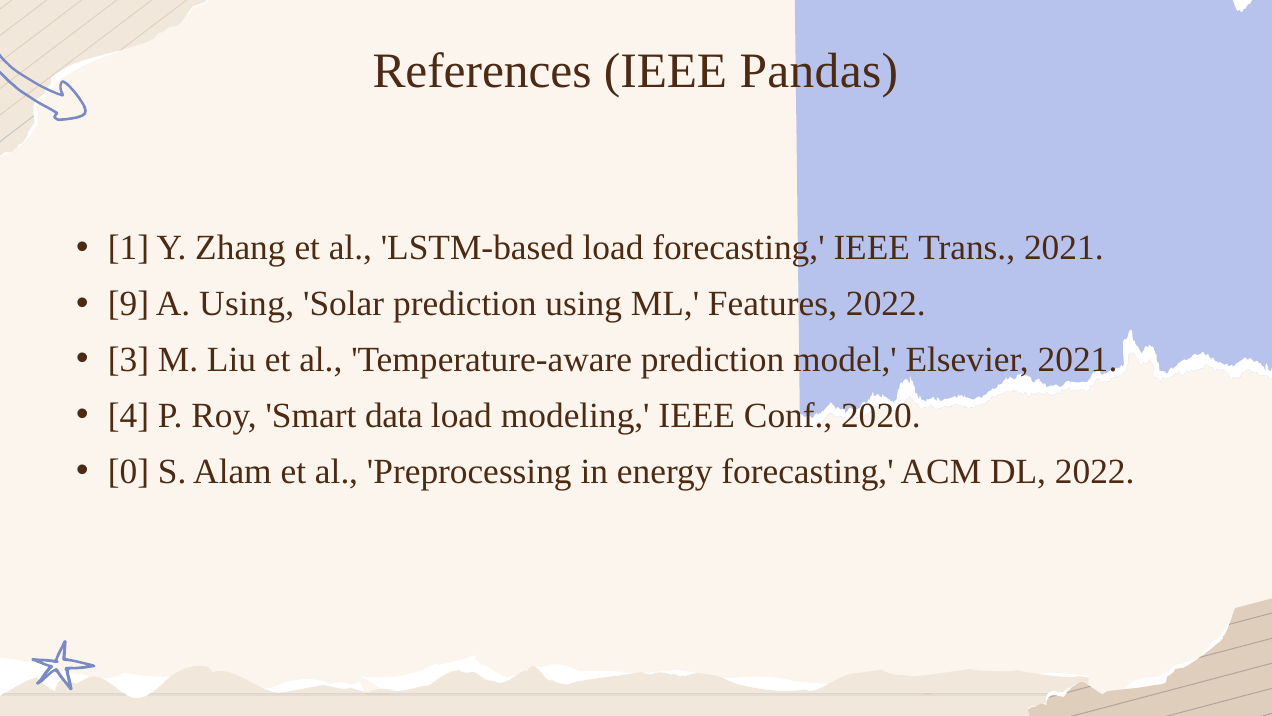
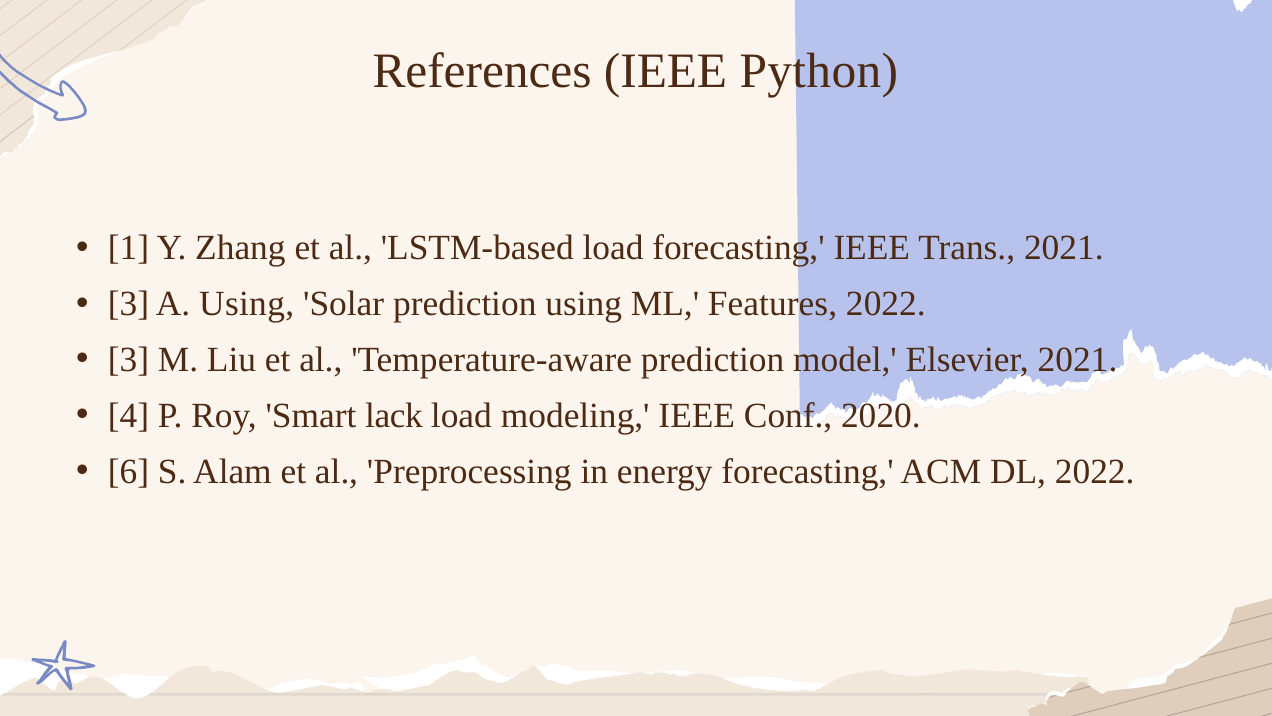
Pandas: Pandas -> Python (819, 71)
9: 9 -> 3 (128, 304)
data: data -> lack (394, 415)
0: 0 -> 6 (128, 471)
